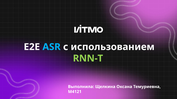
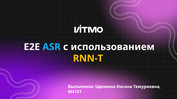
RNN-T colour: light green -> yellow (88, 59)
